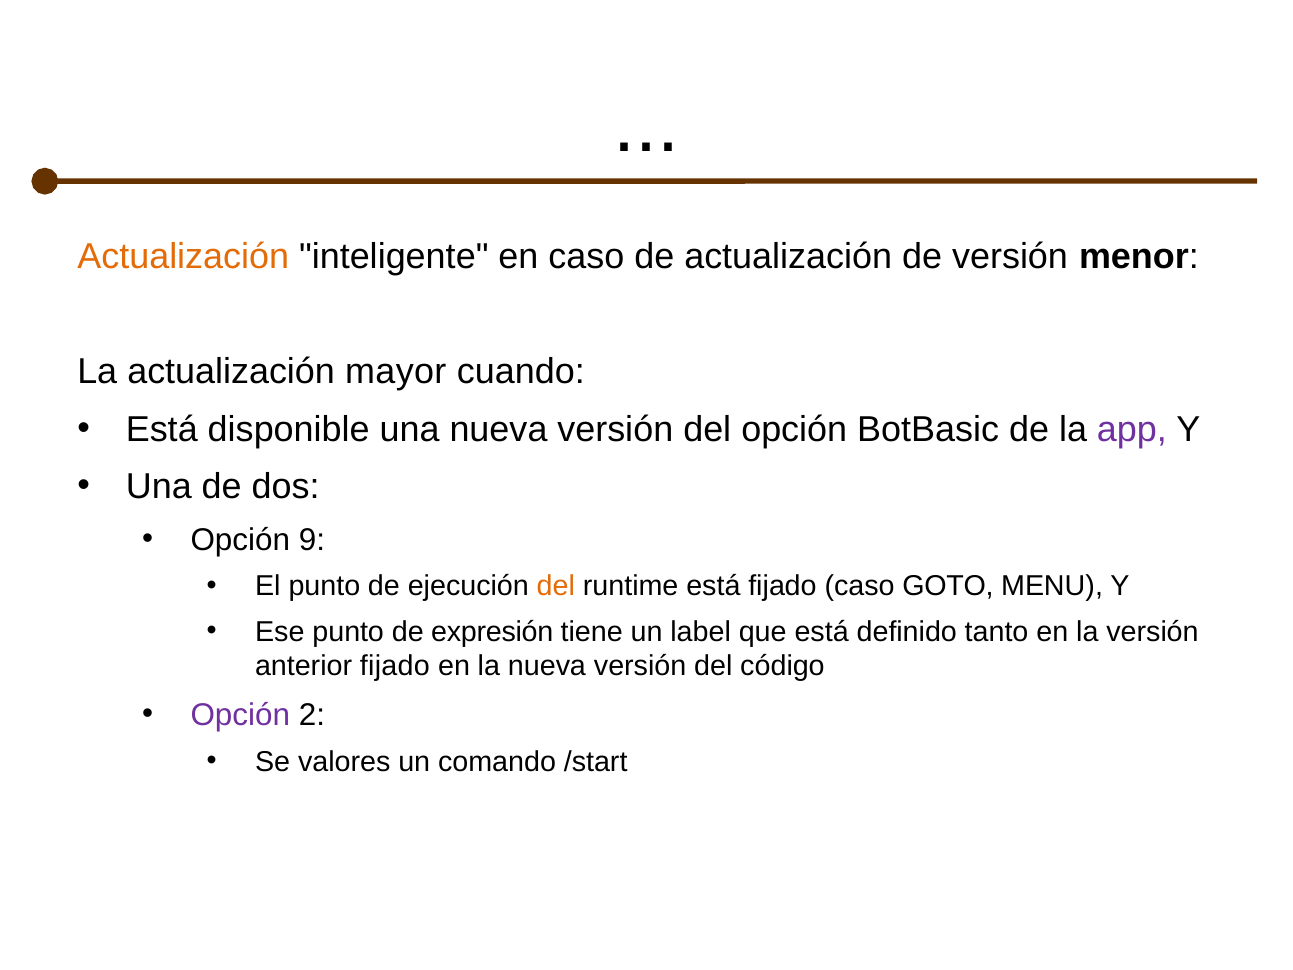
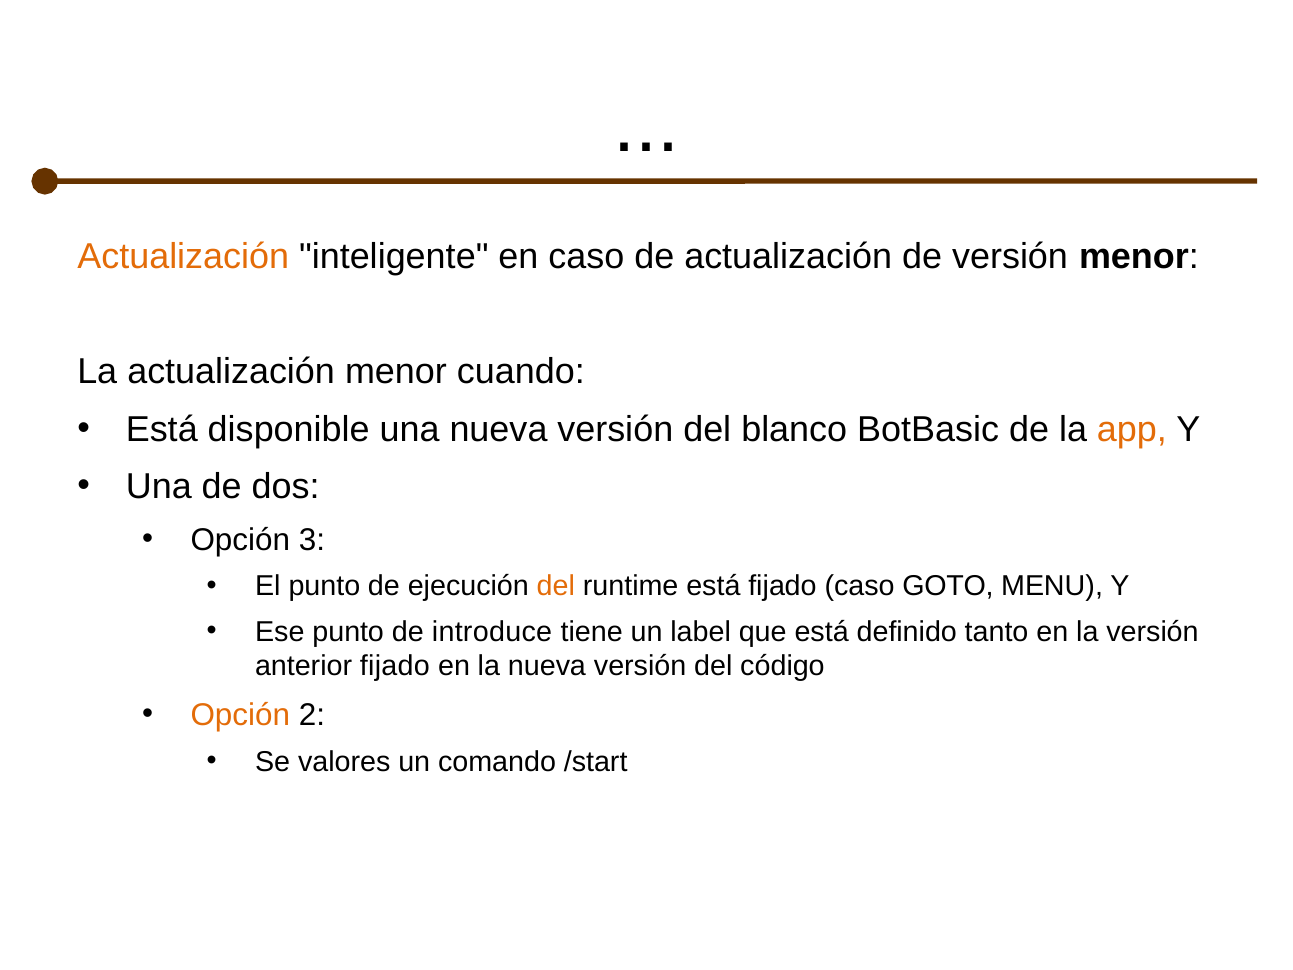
actualización mayor: mayor -> menor (396, 372)
del opción: opción -> blanco (794, 429)
app colour: purple -> orange (1132, 429)
9: 9 -> 3 (312, 540)
expresión: expresión -> introduce (492, 631)
Opción colour: purple -> orange (240, 715)
